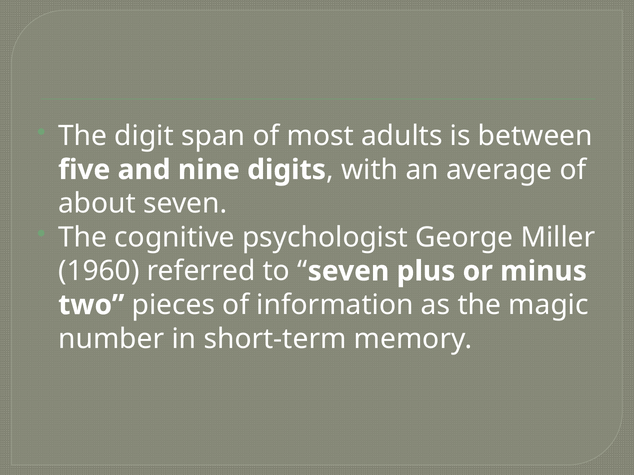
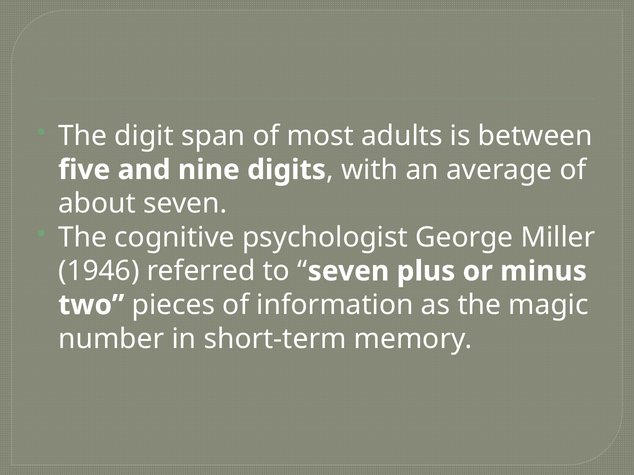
1960: 1960 -> 1946 (99, 271)
